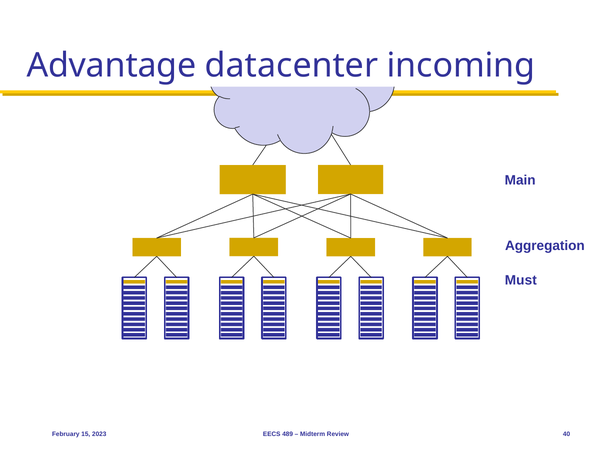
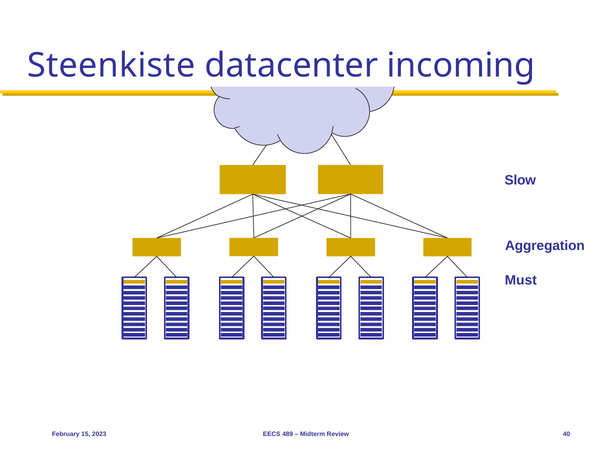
Advantage: Advantage -> Steenkiste (111, 66)
Main: Main -> Slow (520, 180)
